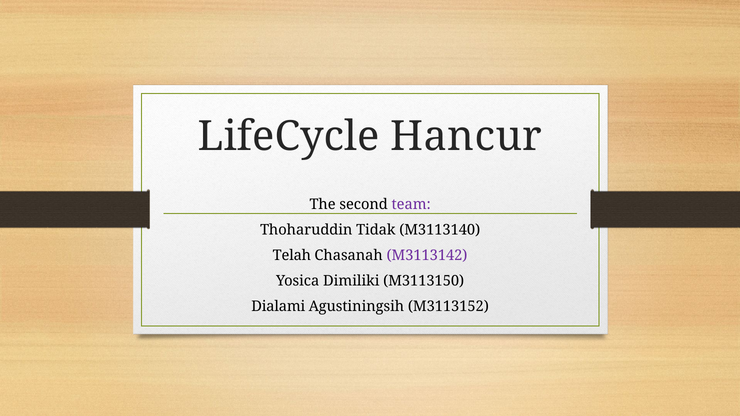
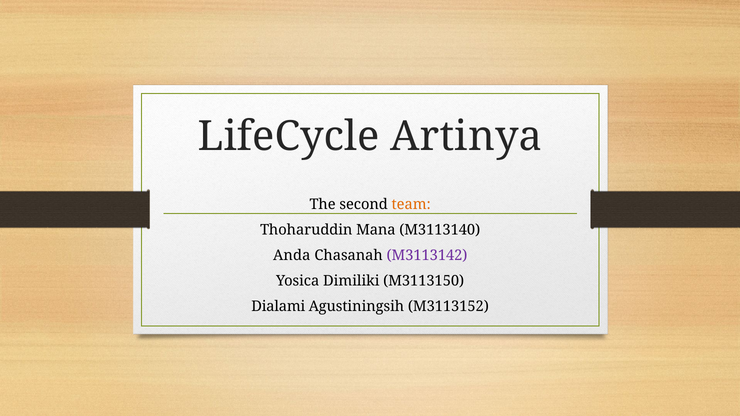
Hancur: Hancur -> Artinya (466, 137)
team colour: purple -> orange (411, 205)
Tidak: Tidak -> Mana (376, 230)
Telah: Telah -> Anda (292, 256)
